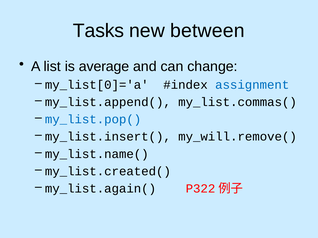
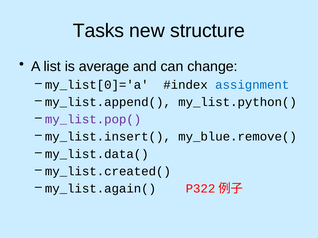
between: between -> structure (207, 31)
my_list.commas(: my_list.commas( -> my_list.python( (238, 102)
my_list.pop( colour: blue -> purple (93, 120)
my_will.remove(: my_will.remove( -> my_blue.remove( (238, 137)
my_list.name(: my_list.name( -> my_list.data( (97, 154)
